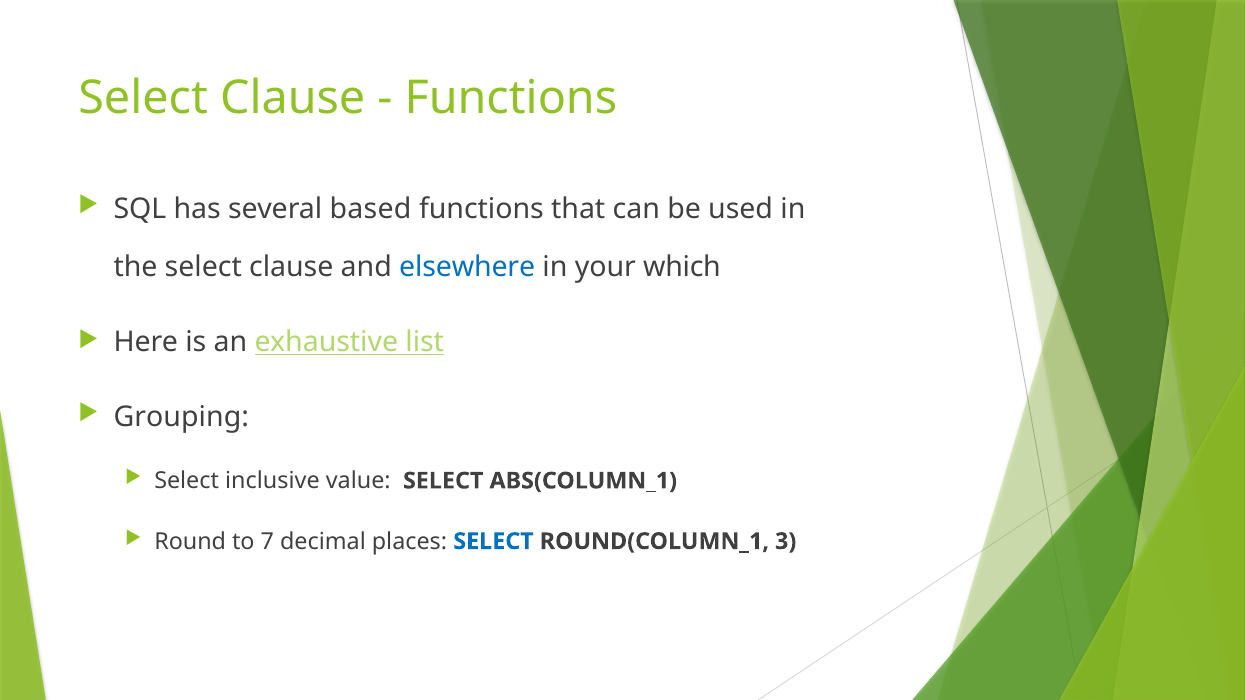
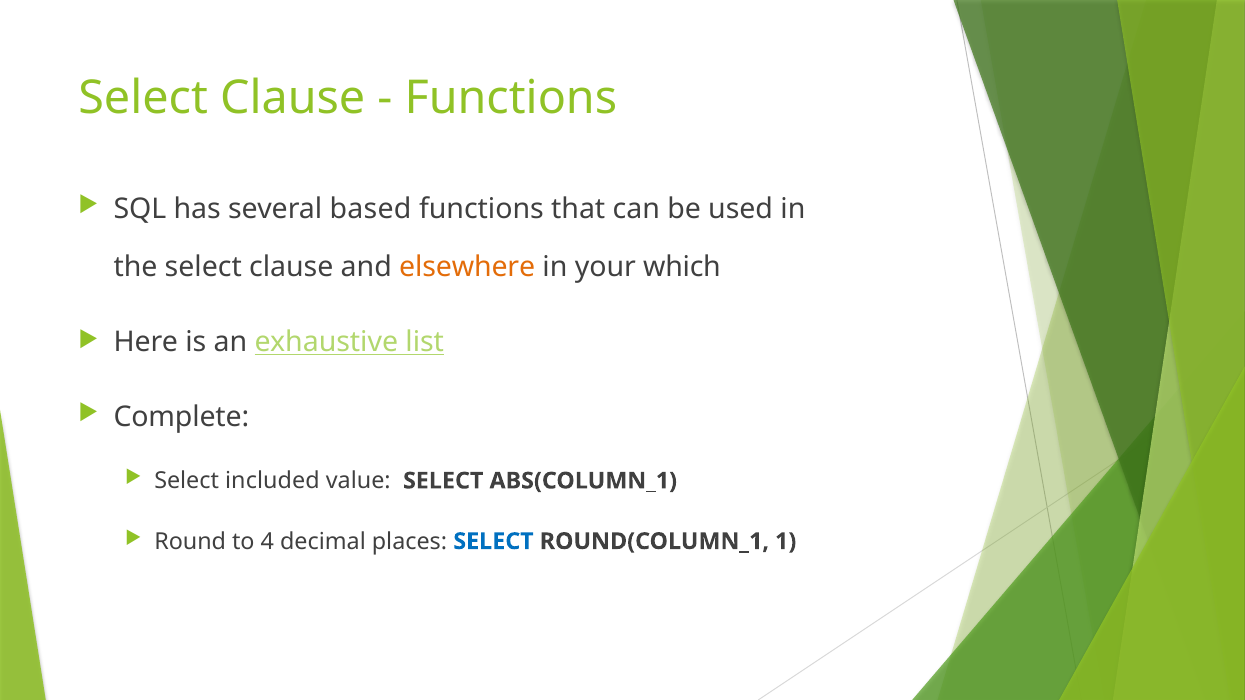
elsewhere colour: blue -> orange (467, 268)
Grouping: Grouping -> Complete (181, 418)
inclusive: inclusive -> included (272, 481)
7: 7 -> 4 (267, 542)
3: 3 -> 1 (786, 542)
